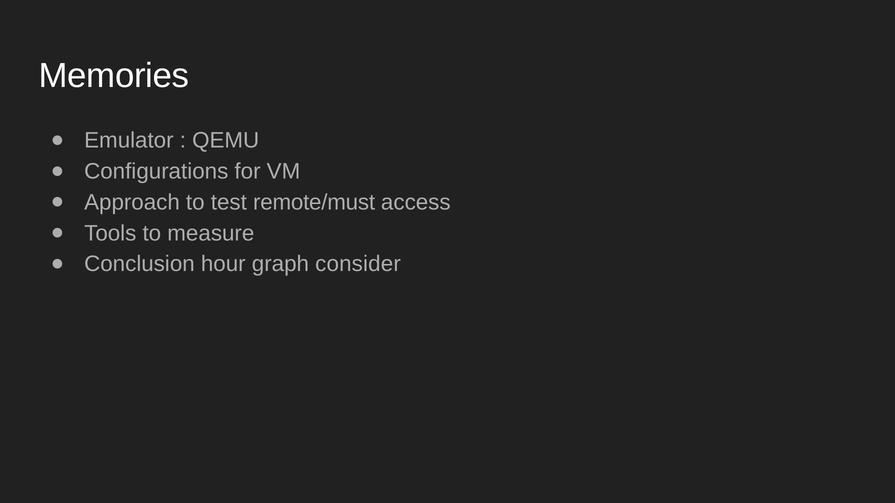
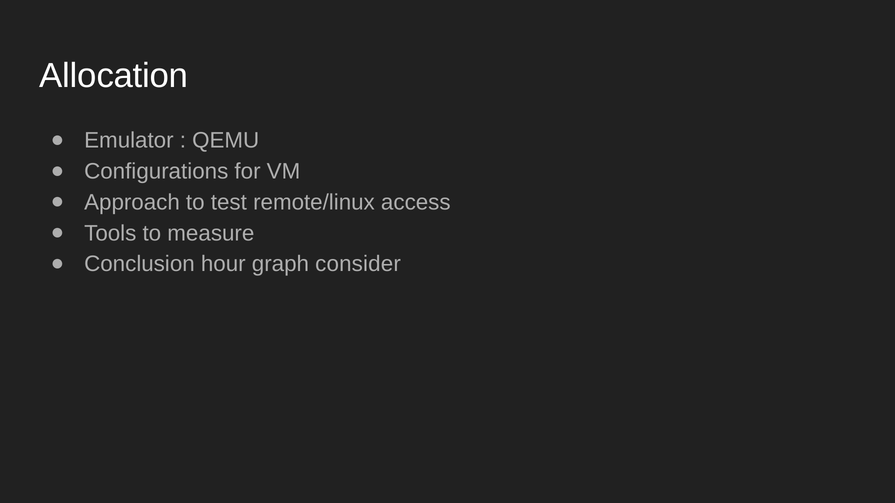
Memories: Memories -> Allocation (114, 76)
remote/must: remote/must -> remote/linux (314, 202)
